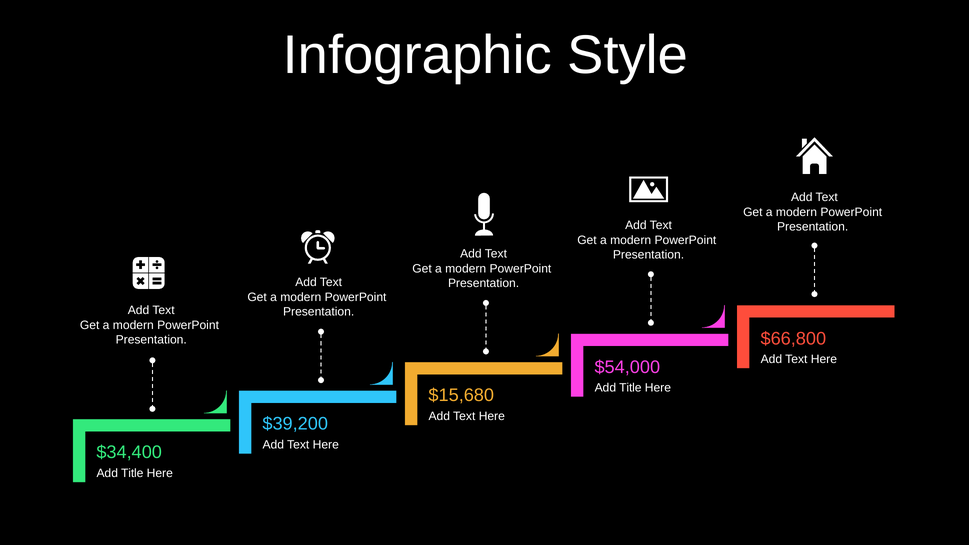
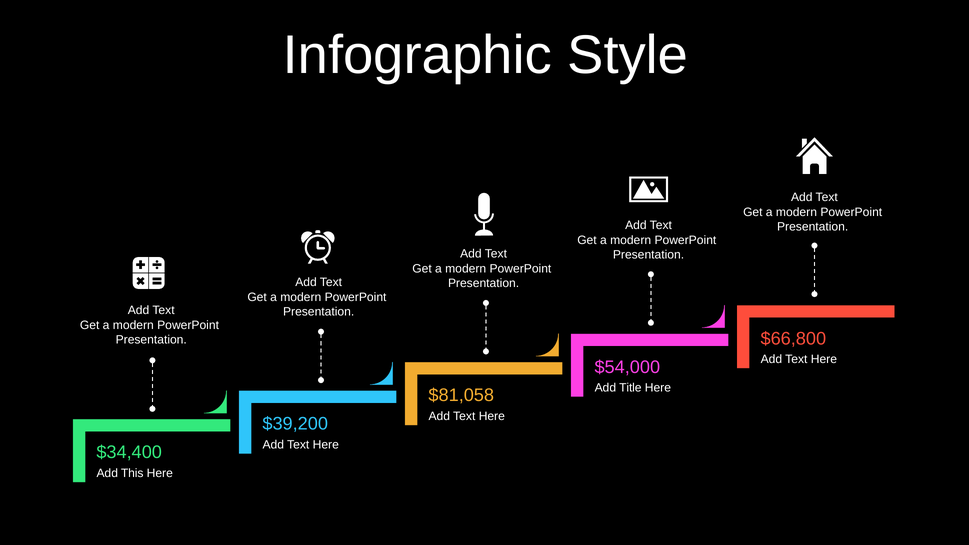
$15,680: $15,680 -> $81,058 (461, 396)
Title: Title -> This (132, 473)
